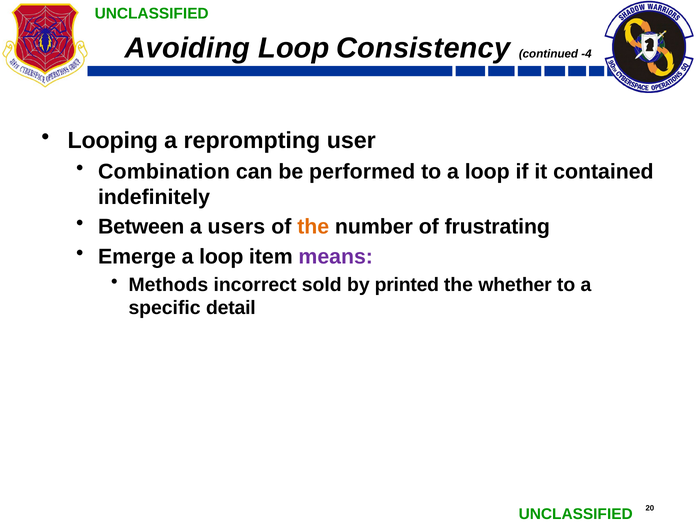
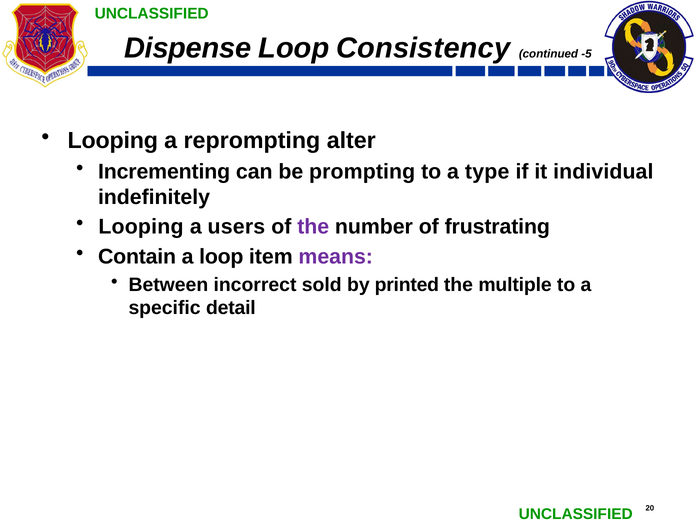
Avoiding: Avoiding -> Dispense (188, 48)
-4: -4 -> -5 (586, 54)
user: user -> alter (351, 141)
Combination: Combination -> Incrementing (164, 171)
performed: performed -> prompting (362, 171)
to a loop: loop -> type (487, 171)
contained: contained -> individual (603, 171)
Between: Between -> Looping (141, 227)
the colour: orange -> purple (313, 227)
Emerge: Emerge -> Contain (137, 257)
Methods: Methods -> Between (168, 285)
whether: whether -> multiple (515, 285)
